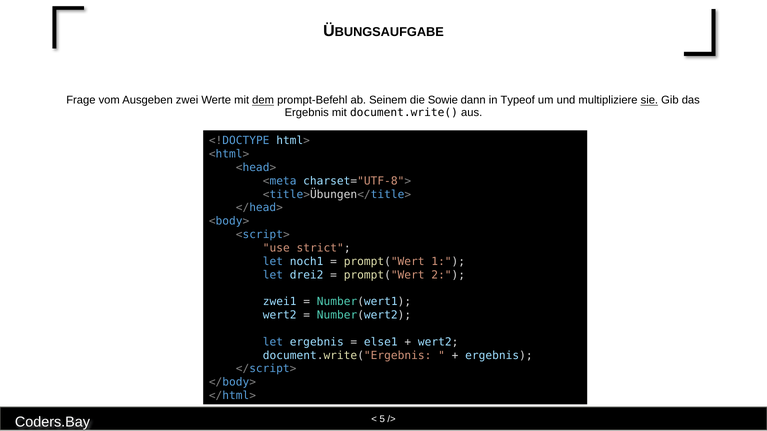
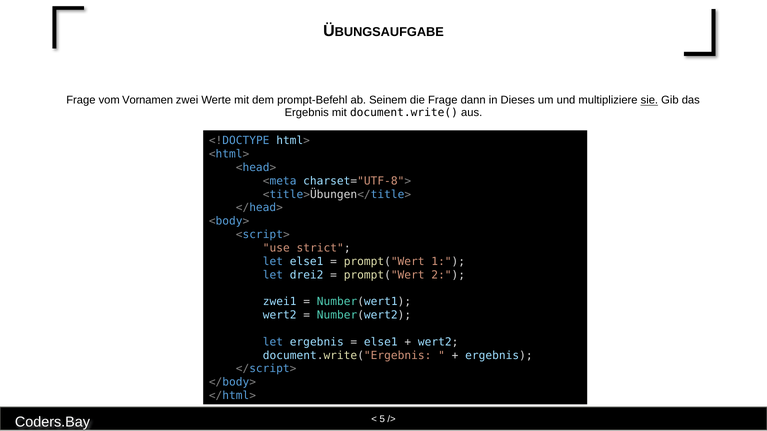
Ausgeben: Ausgeben -> Vornamen (148, 100)
dem underline: present -> none (263, 100)
die Sowie: Sowie -> Frage (443, 100)
Typeof: Typeof -> Dieses (518, 100)
let noch1: noch1 -> else1 (307, 262)
